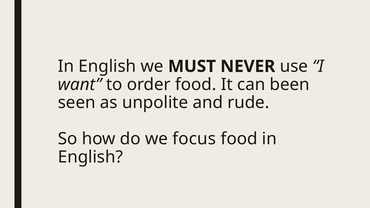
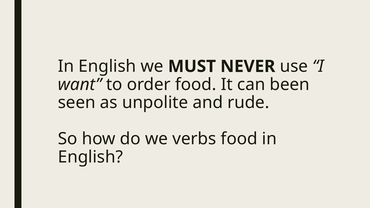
focus: focus -> verbs (194, 139)
